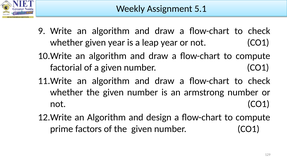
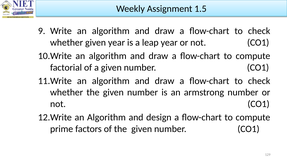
5.1: 5.1 -> 1.5 (200, 9)
